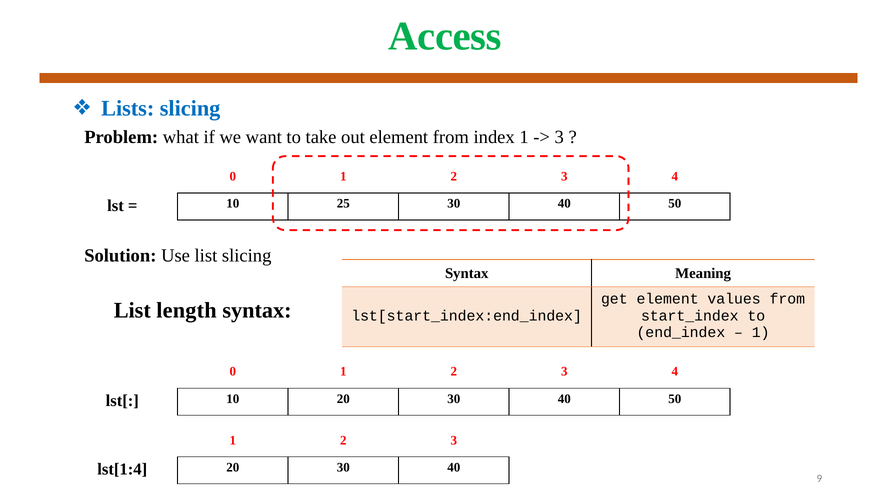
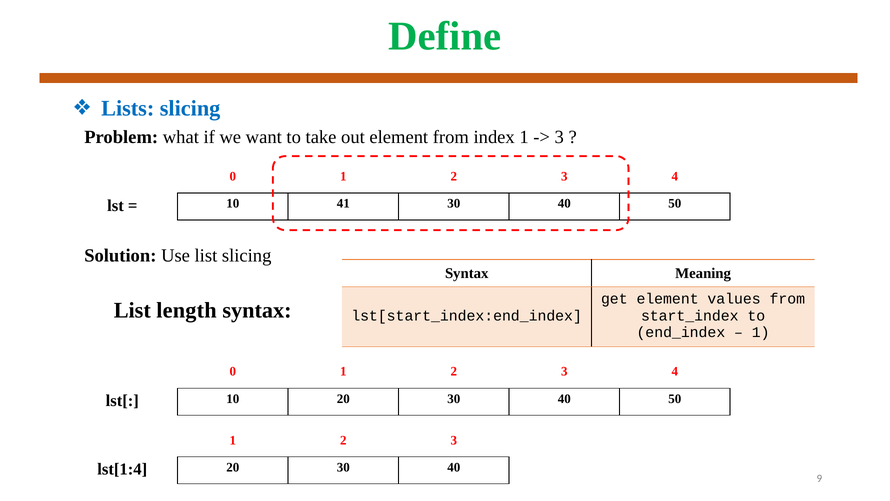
Access: Access -> Define (445, 36)
25: 25 -> 41 (343, 203)
